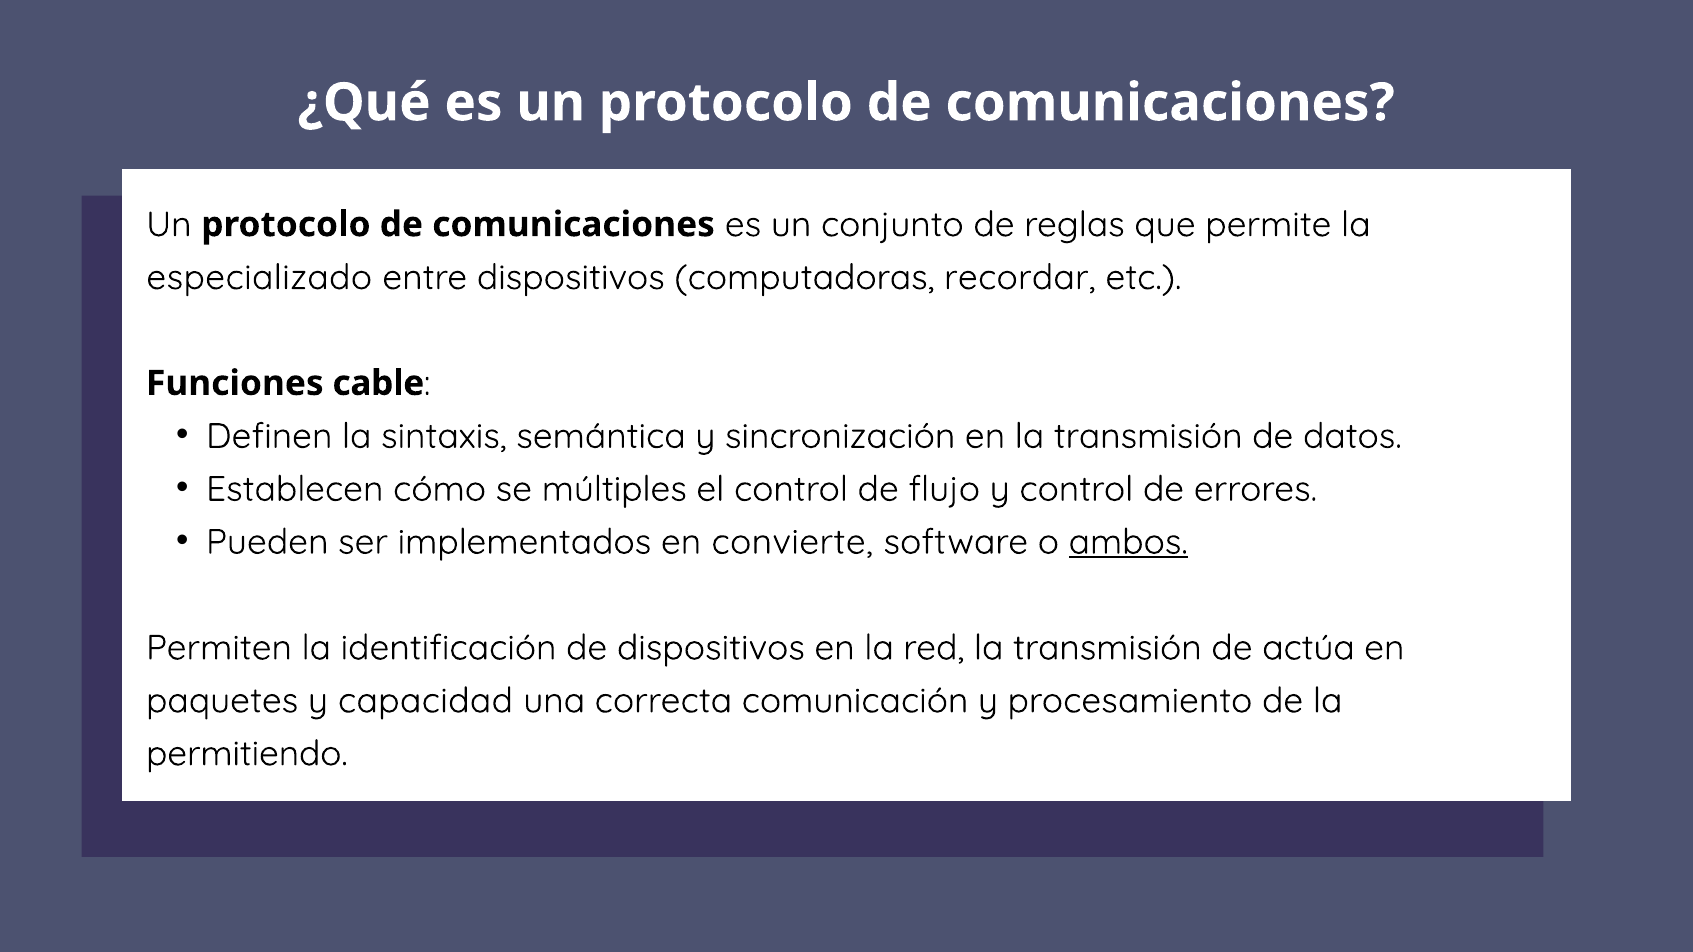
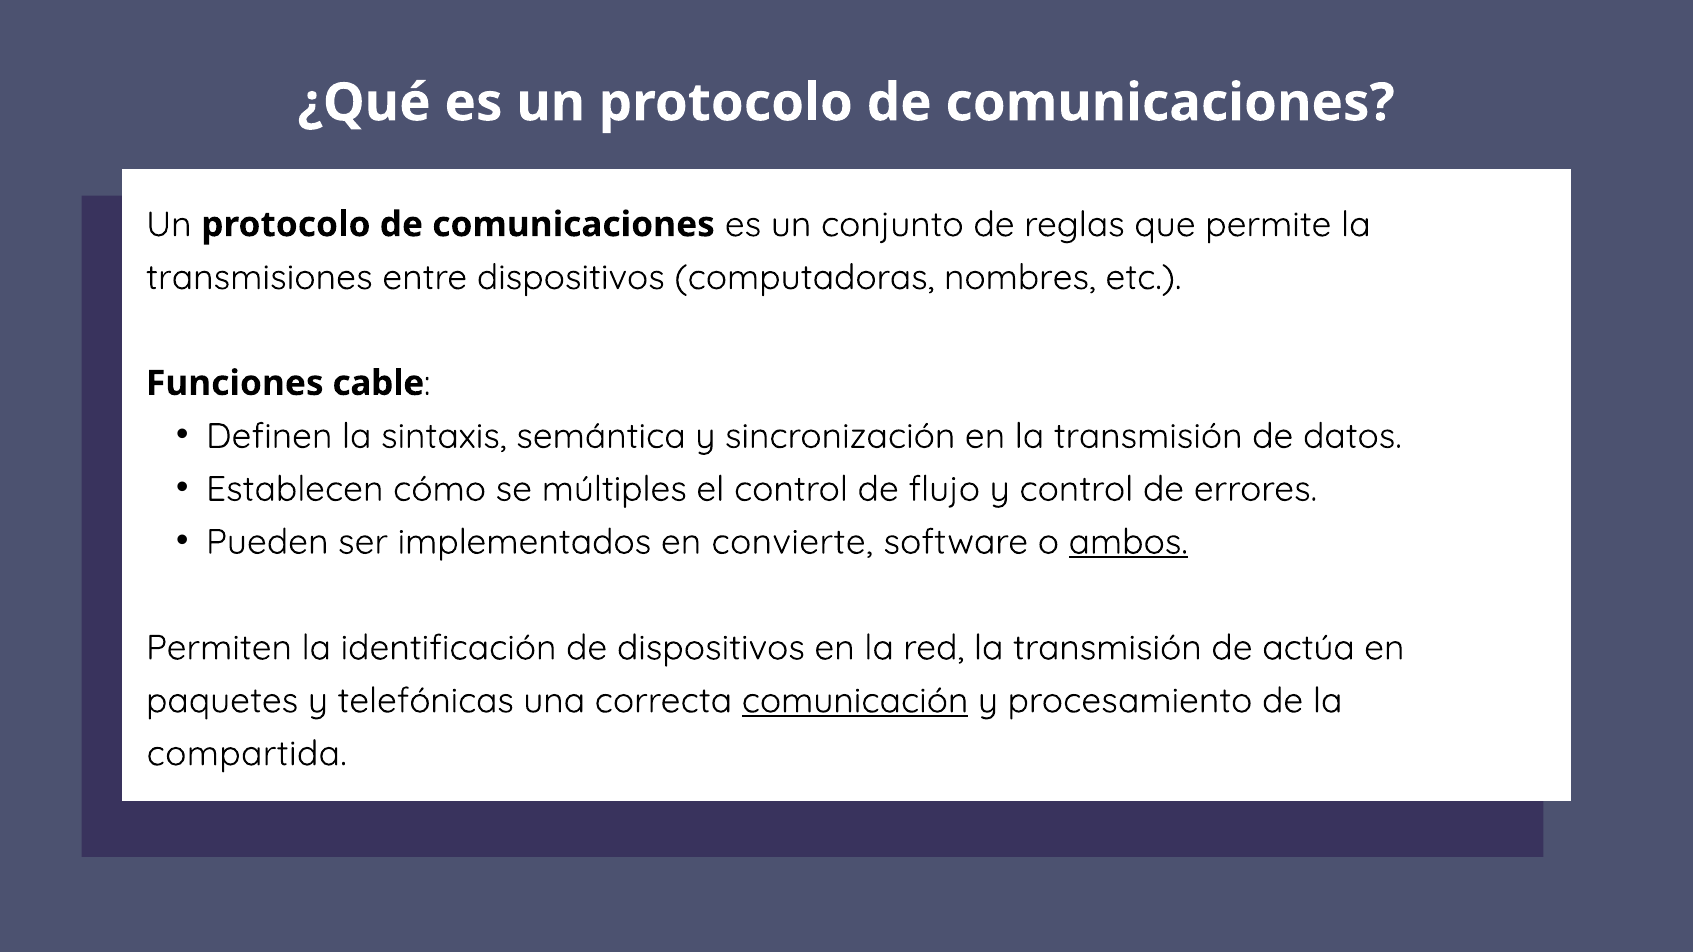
especializado: especializado -> transmisiones (259, 278)
recordar: recordar -> nombres (1020, 278)
capacidad: capacidad -> telefónicas (426, 701)
comunicación underline: none -> present (855, 701)
permitiendo: permitiendo -> compartida (247, 754)
